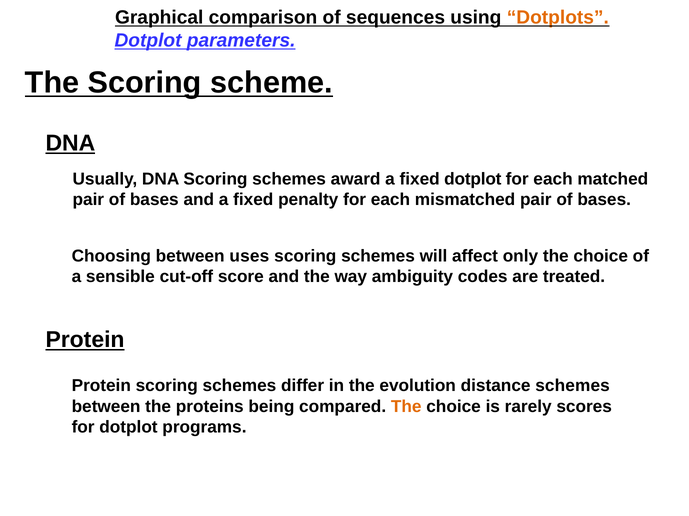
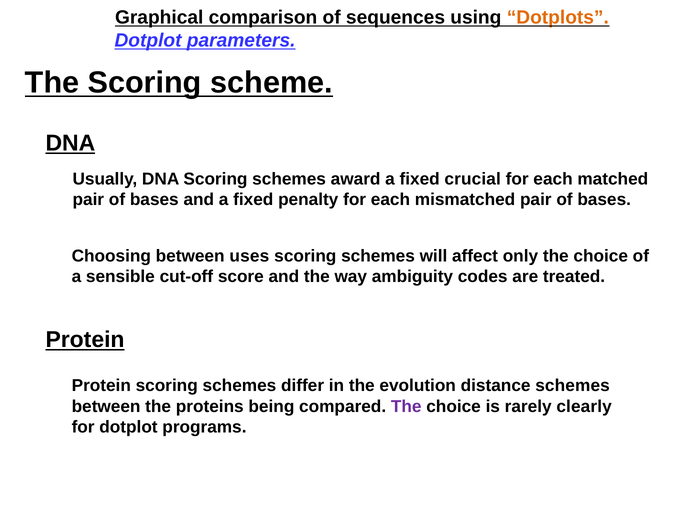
fixed dotplot: dotplot -> crucial (473, 179)
The colour: orange -> purple (406, 407)
scores: scores -> clearly (584, 407)
